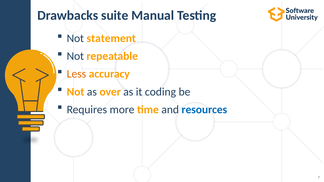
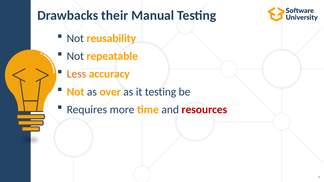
suite: suite -> their (115, 15)
statement: statement -> reusability (111, 38)
it coding: coding -> testing (161, 92)
resources colour: blue -> red (204, 110)
